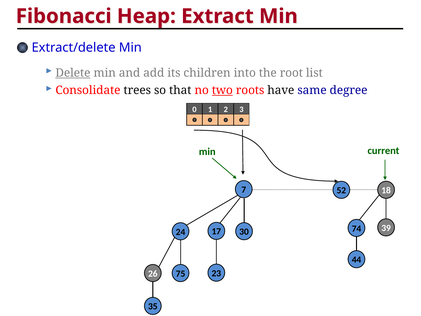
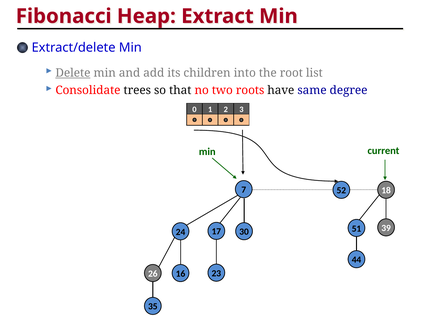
two underline: present -> none (222, 90)
74: 74 -> 51 (356, 228)
75: 75 -> 16 (181, 273)
